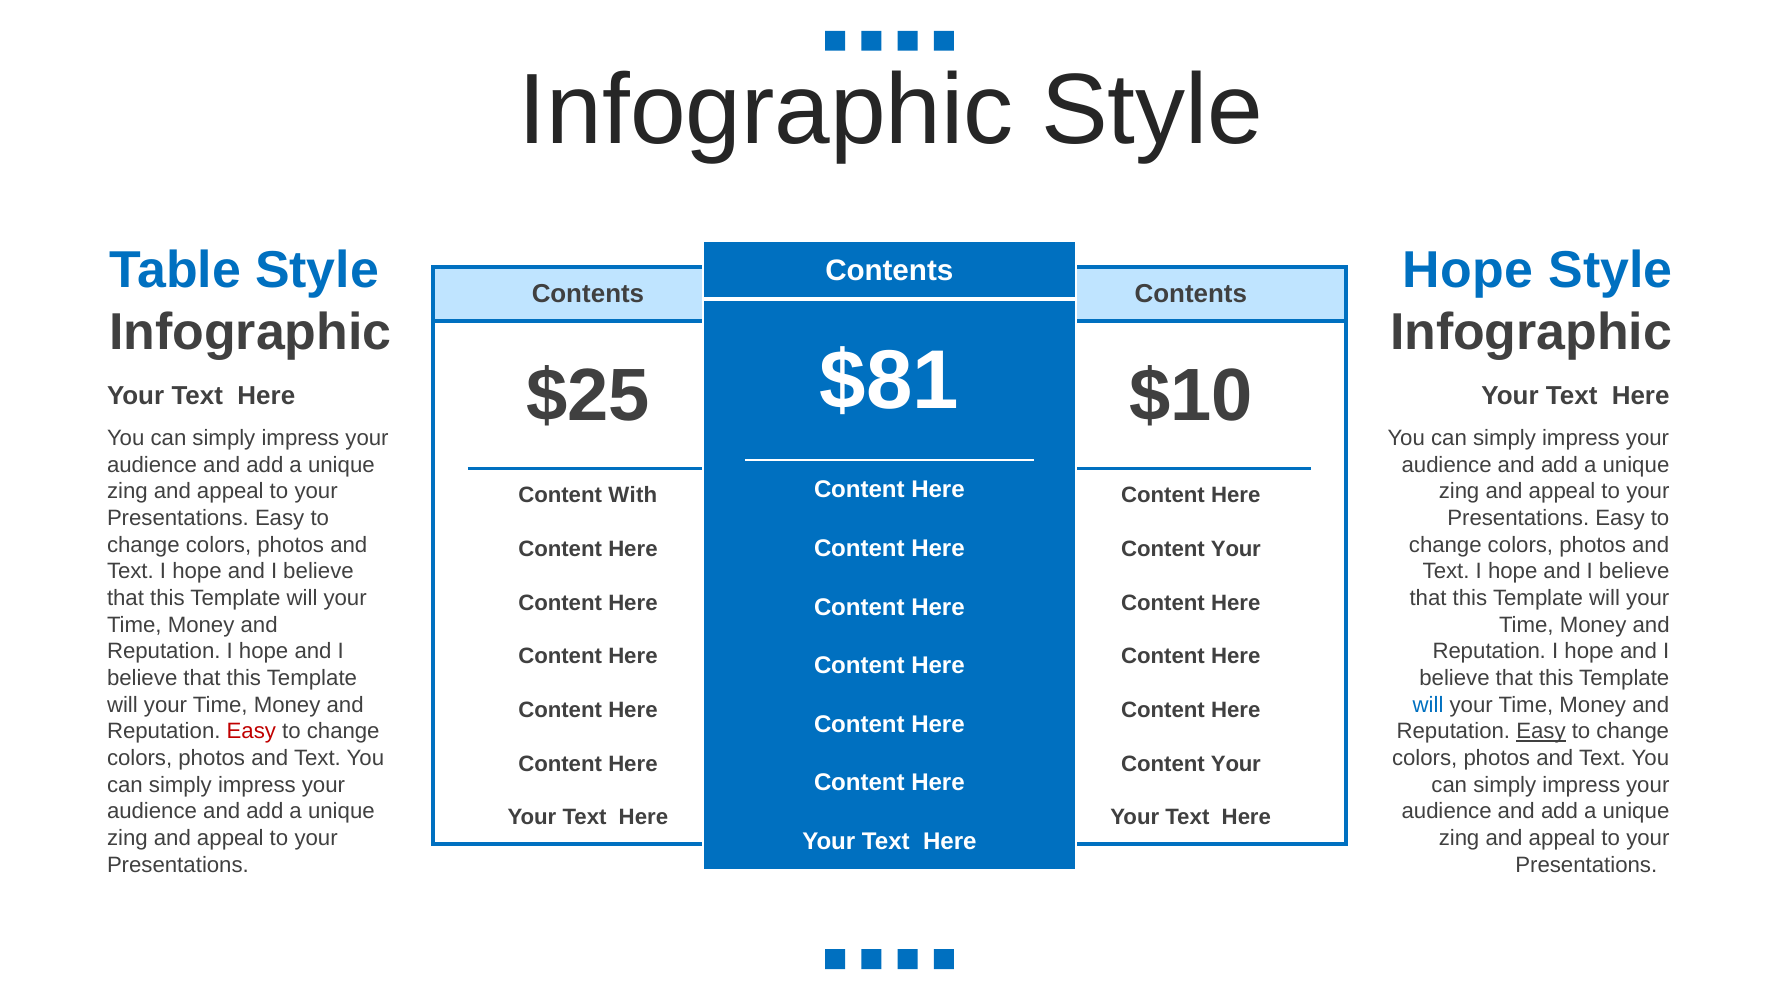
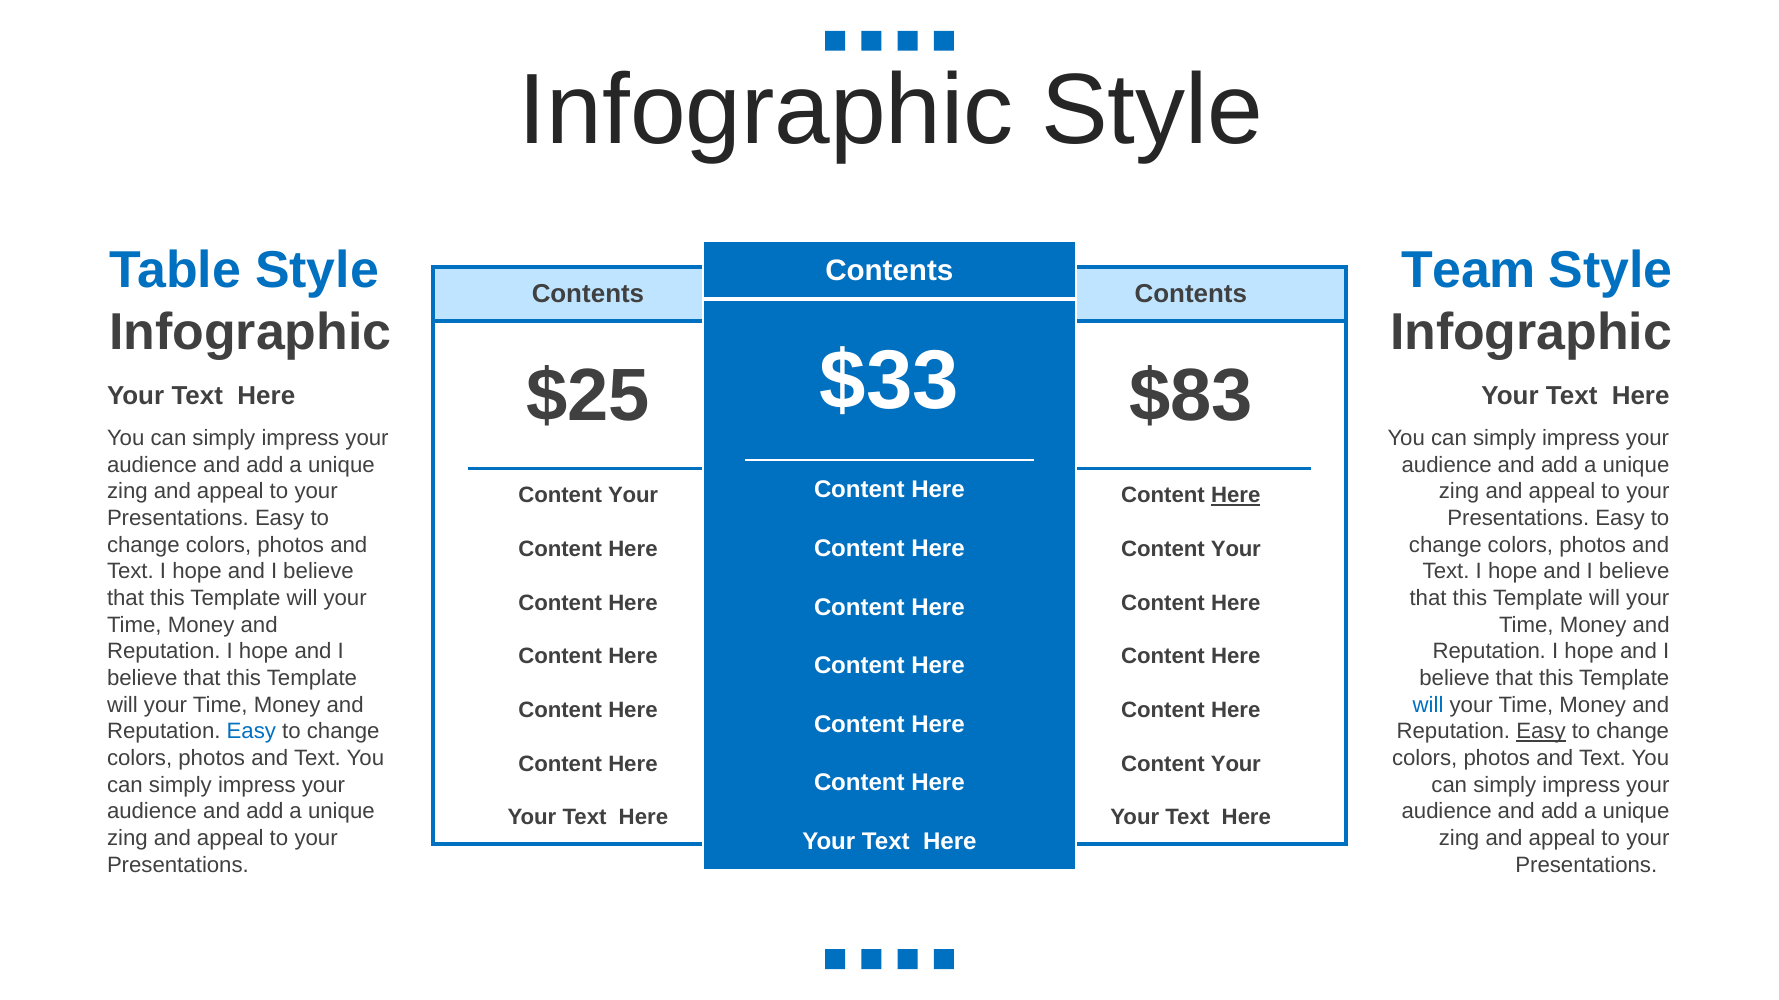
Hope: Hope -> Team (1469, 270)
$81: $81 -> $33 (889, 381)
$10: $10 -> $83 (1191, 396)
With: With -> Your (633, 496)
Here underline: none -> present (1236, 496)
Easy colour: red -> blue (251, 732)
